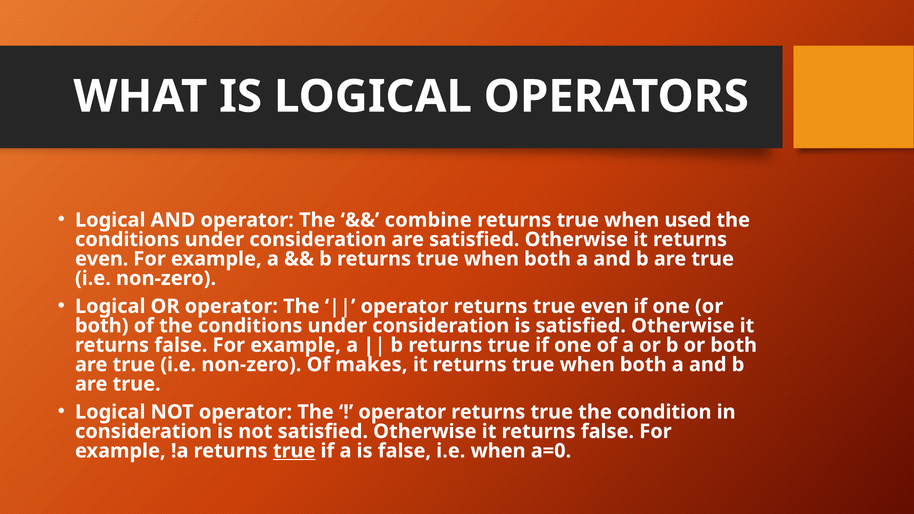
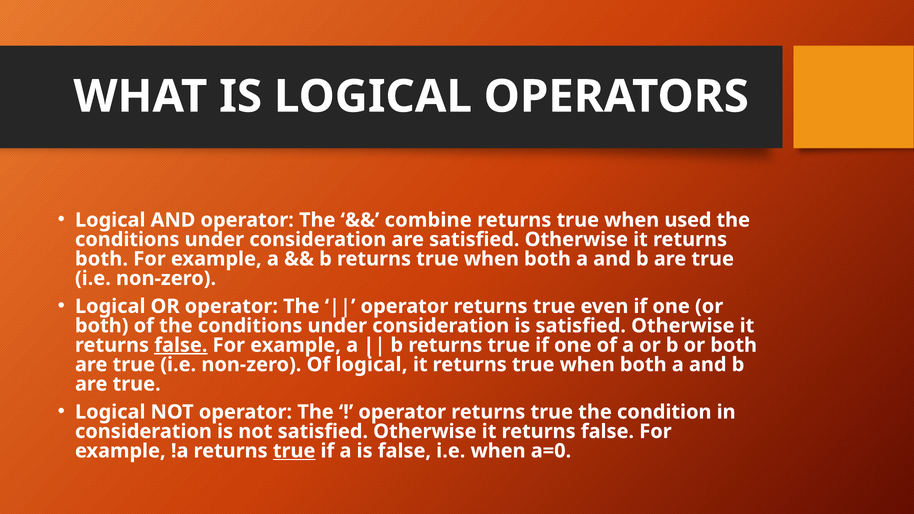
even: even -> both (102, 259)
false underline: none -> present (181, 345)
Of makes: makes -> logical (371, 365)
